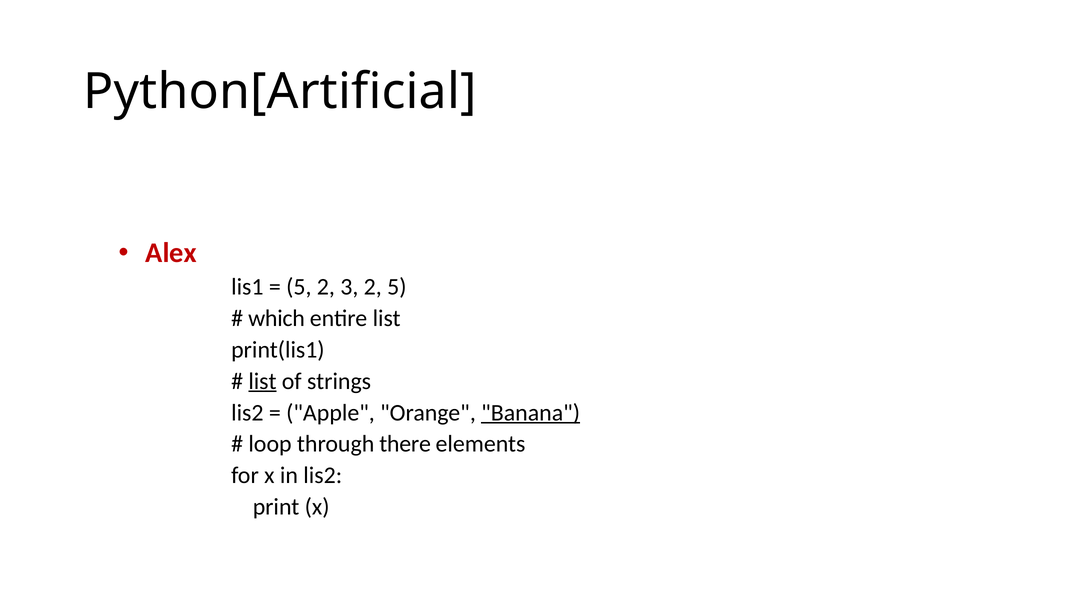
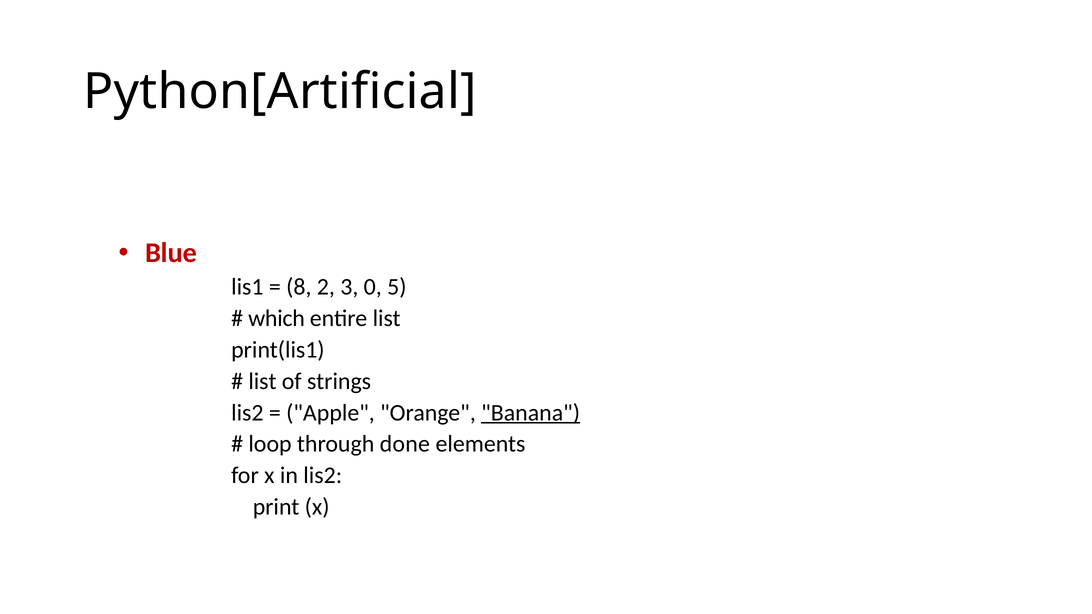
Alex: Alex -> Blue (171, 253)
5: 5 -> 8 (299, 287)
3 2: 2 -> 0 (373, 287)
list underline: present -> none (262, 381)
there: there -> done (405, 444)
